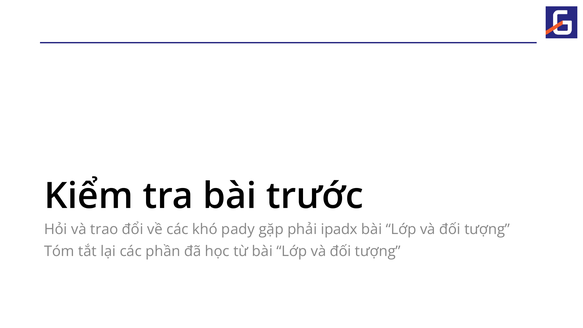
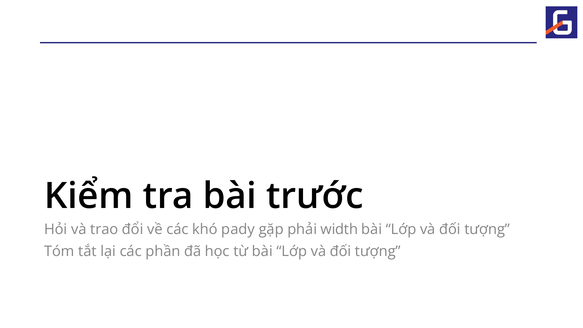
ipadx: ipadx -> width (339, 229)
